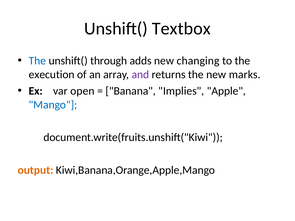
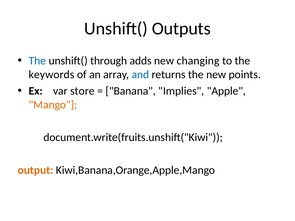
Textbox: Textbox -> Outputs (181, 29)
execution: execution -> keywords (52, 75)
and colour: purple -> blue (140, 75)
marks: marks -> points (245, 75)
open: open -> store (82, 91)
Mango colour: blue -> orange (53, 105)
